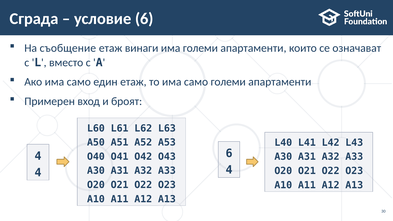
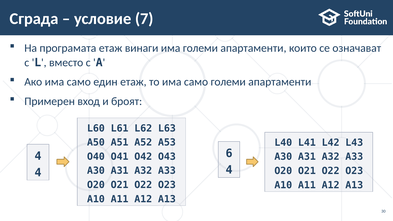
условие 6: 6 -> 7 (144, 19)
съобщение: съобщение -> програмата (68, 48)
